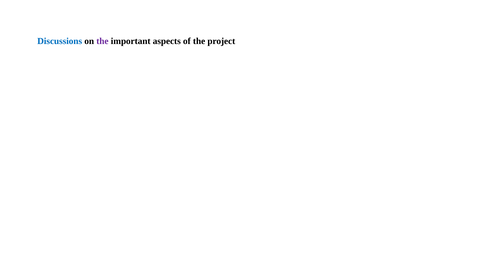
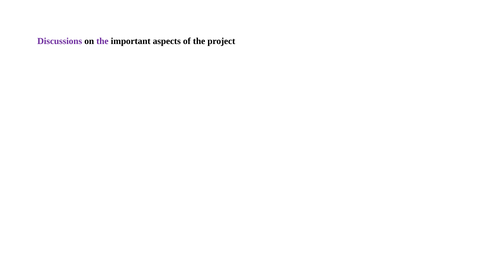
Discussions colour: blue -> purple (60, 41)
